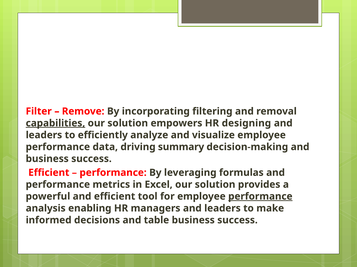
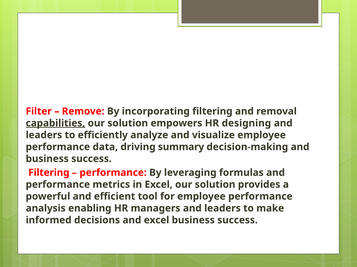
Efficient: Efficient -> Filtering (49, 173)
performance underline: present -> none (260, 197)
and table: table -> excel (156, 221)
